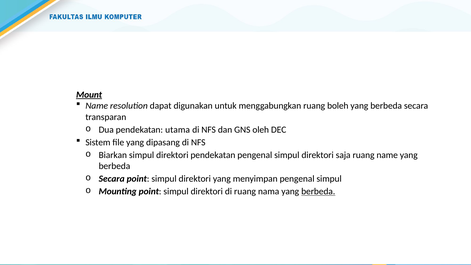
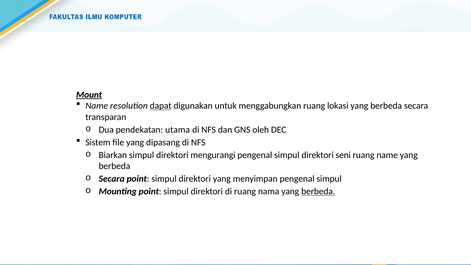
dapat underline: none -> present (161, 106)
boleh: boleh -> lokasi (338, 106)
direktori pendekatan: pendekatan -> mengurangi (213, 155)
saja: saja -> seni (343, 155)
